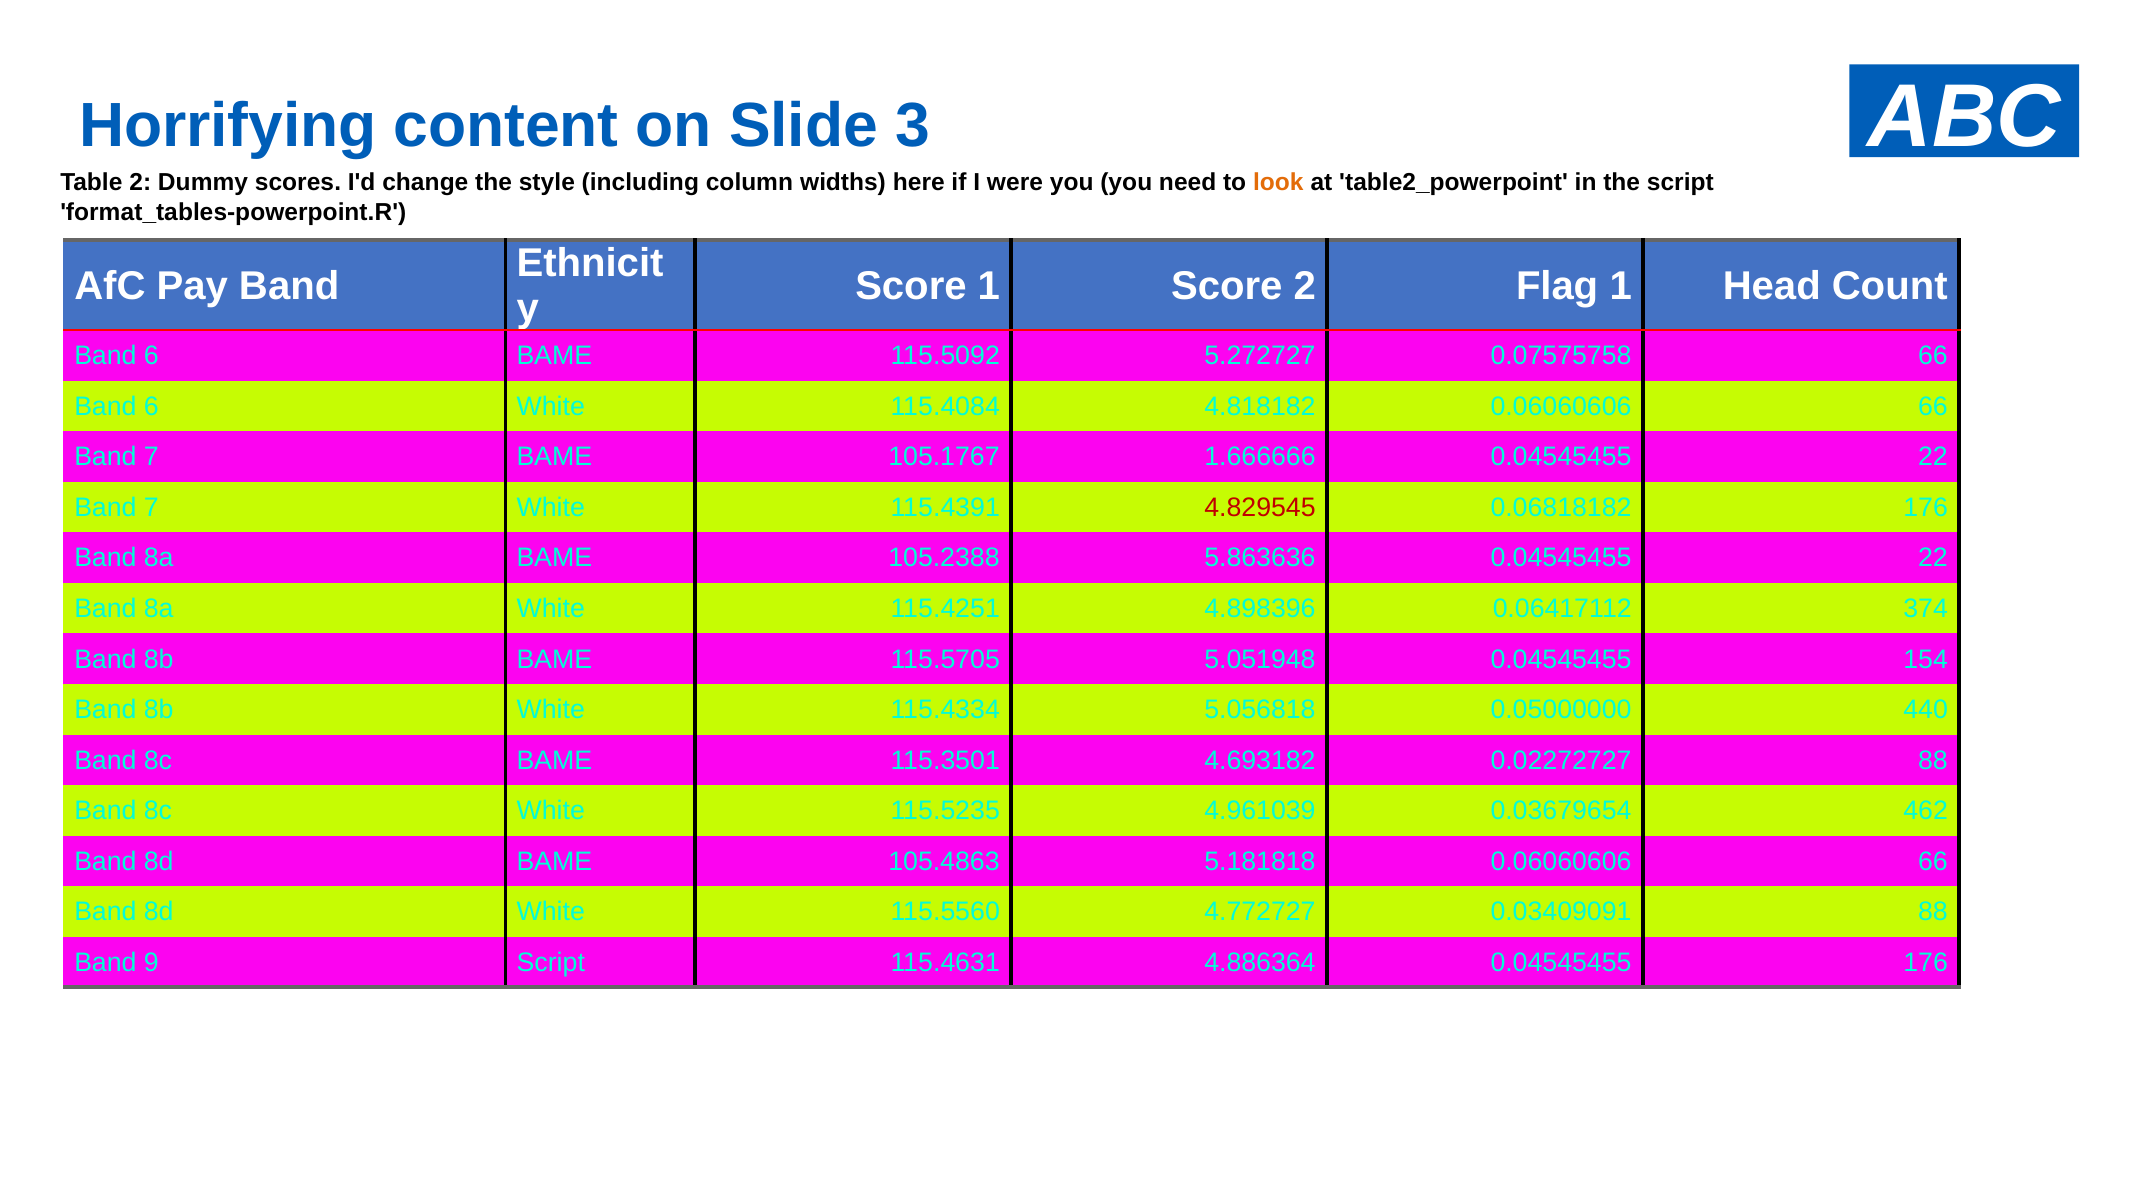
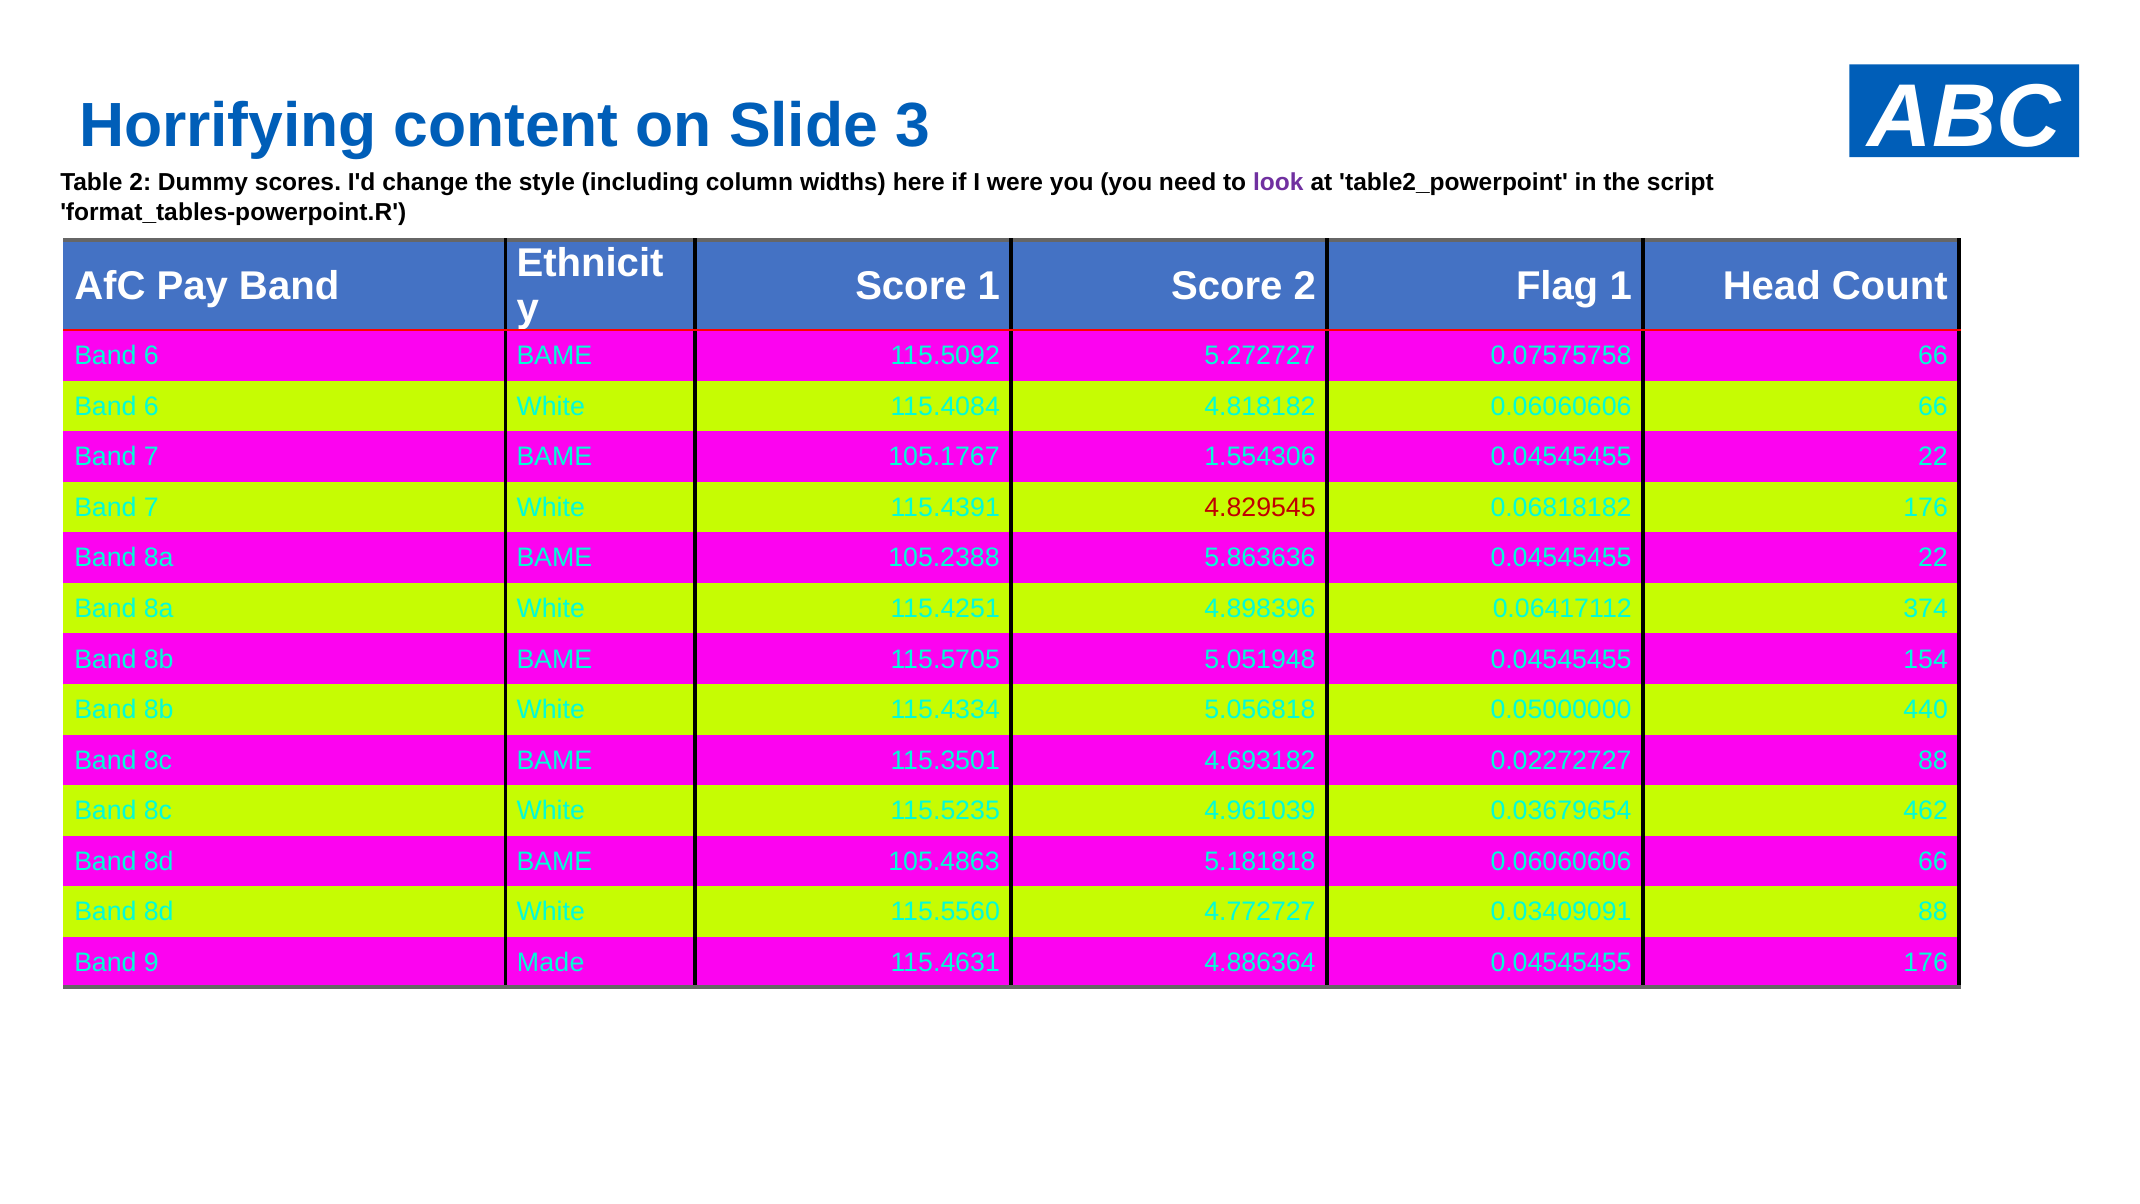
look colour: orange -> purple (1278, 182)
1.666666: 1.666666 -> 1.554306 (1260, 457)
9 Script: Script -> Made (551, 962)
